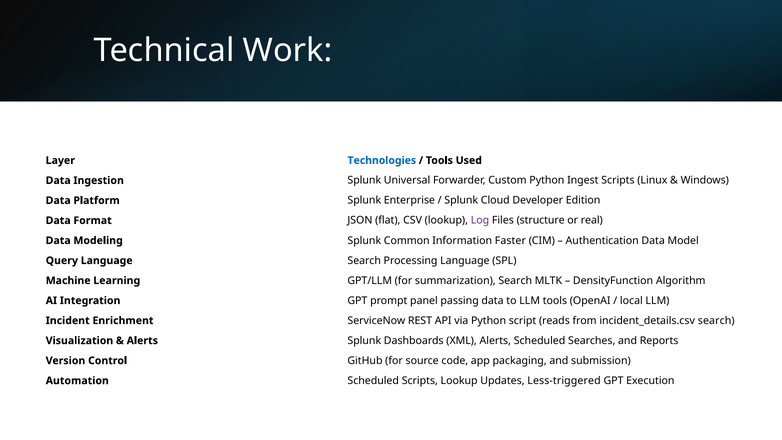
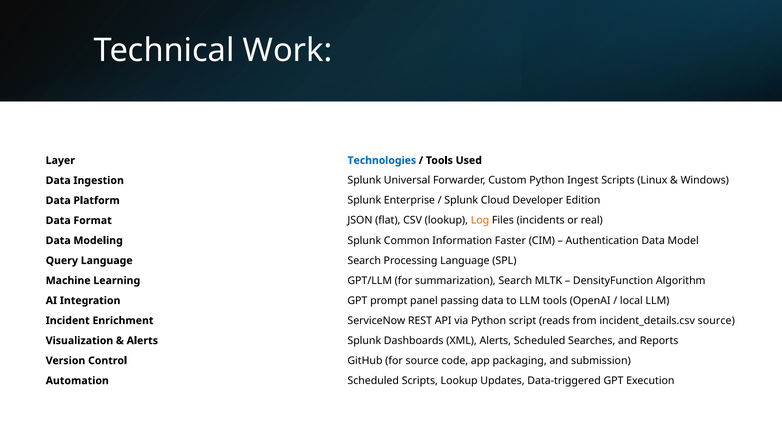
Log colour: purple -> orange (480, 220)
structure: structure -> incidents (541, 220)
search: search -> source (716, 321)
Less-triggered: Less-triggered -> Data-triggered (564, 381)
